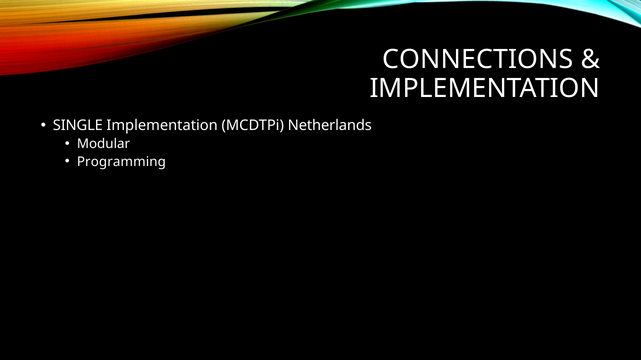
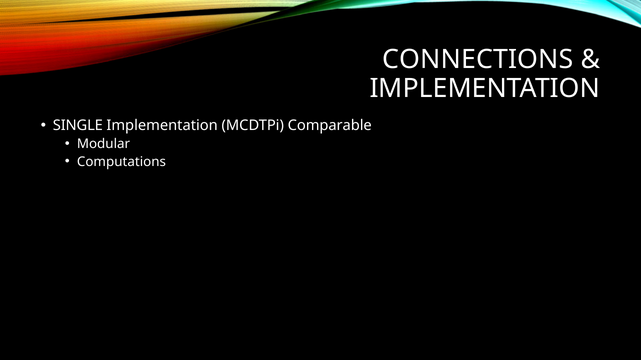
Netherlands: Netherlands -> Comparable (330, 126)
Programming: Programming -> Computations (121, 162)
